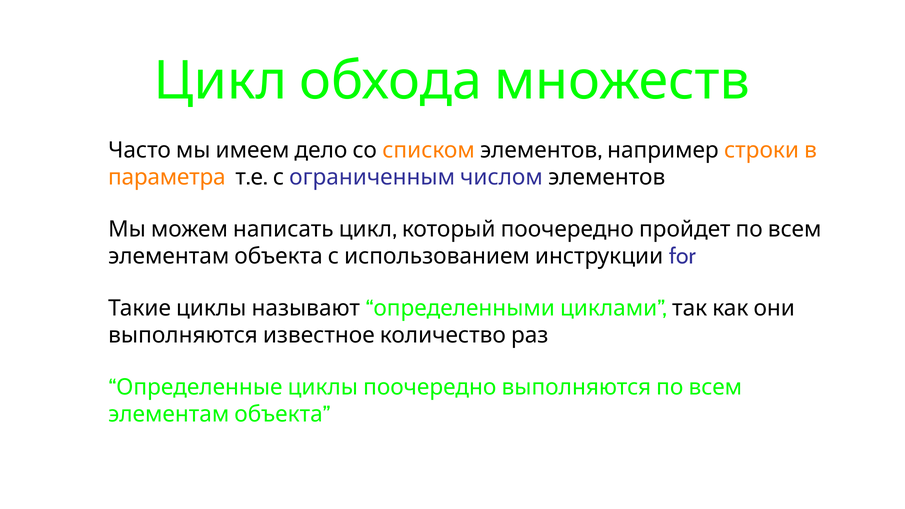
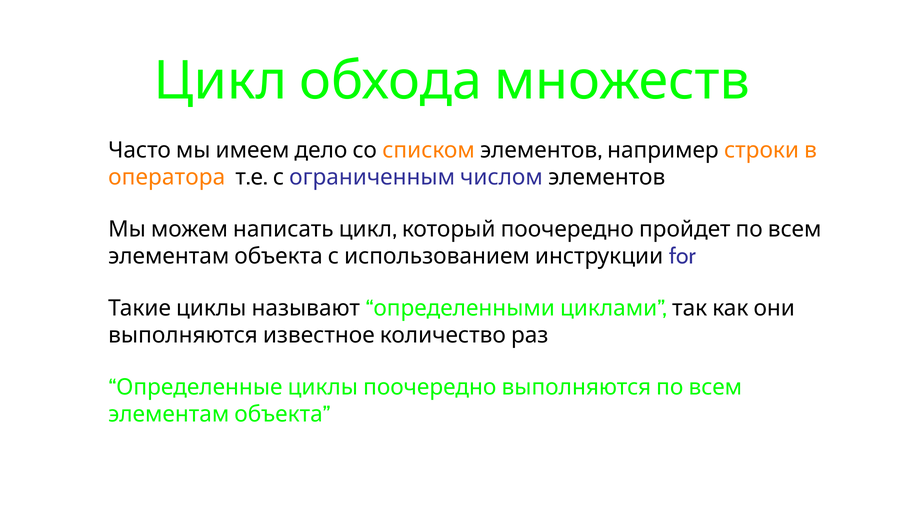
параметра: параметра -> оператора (167, 177)
